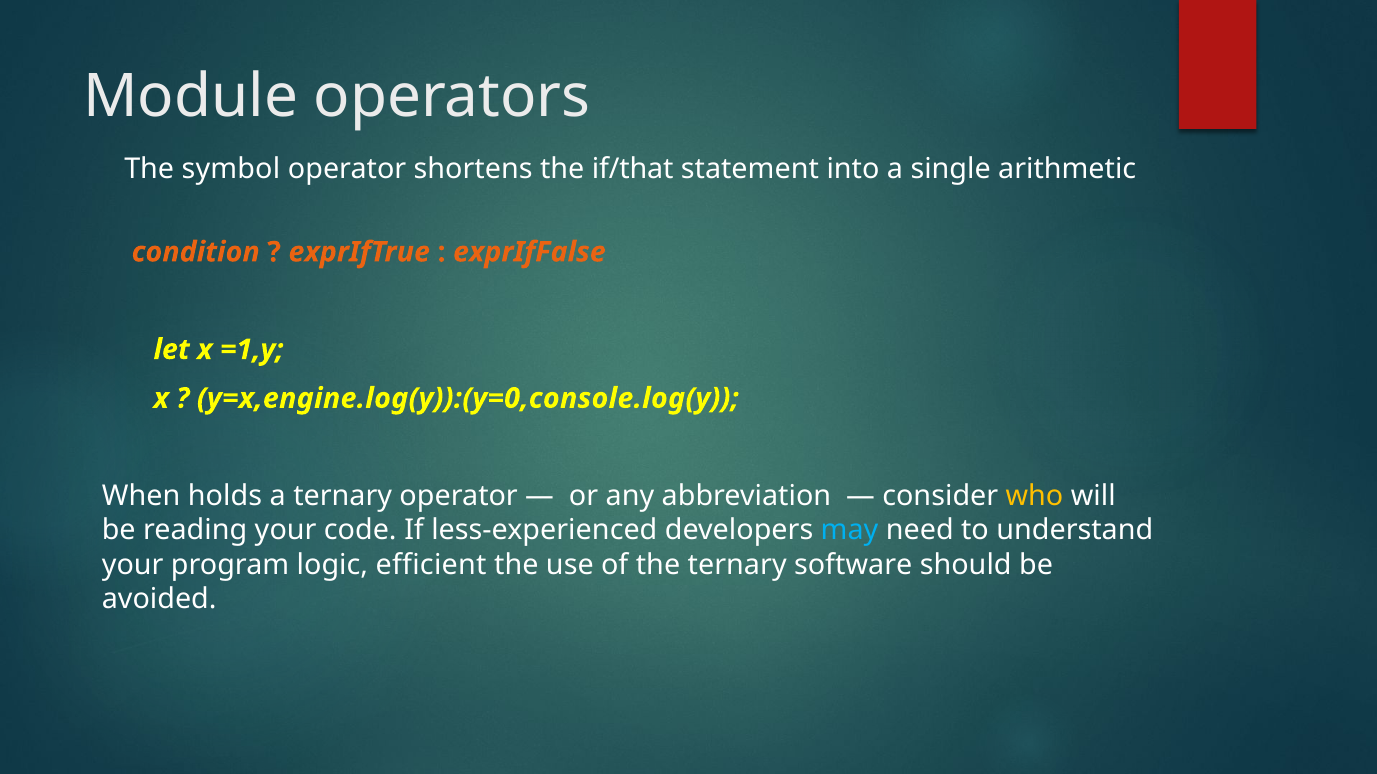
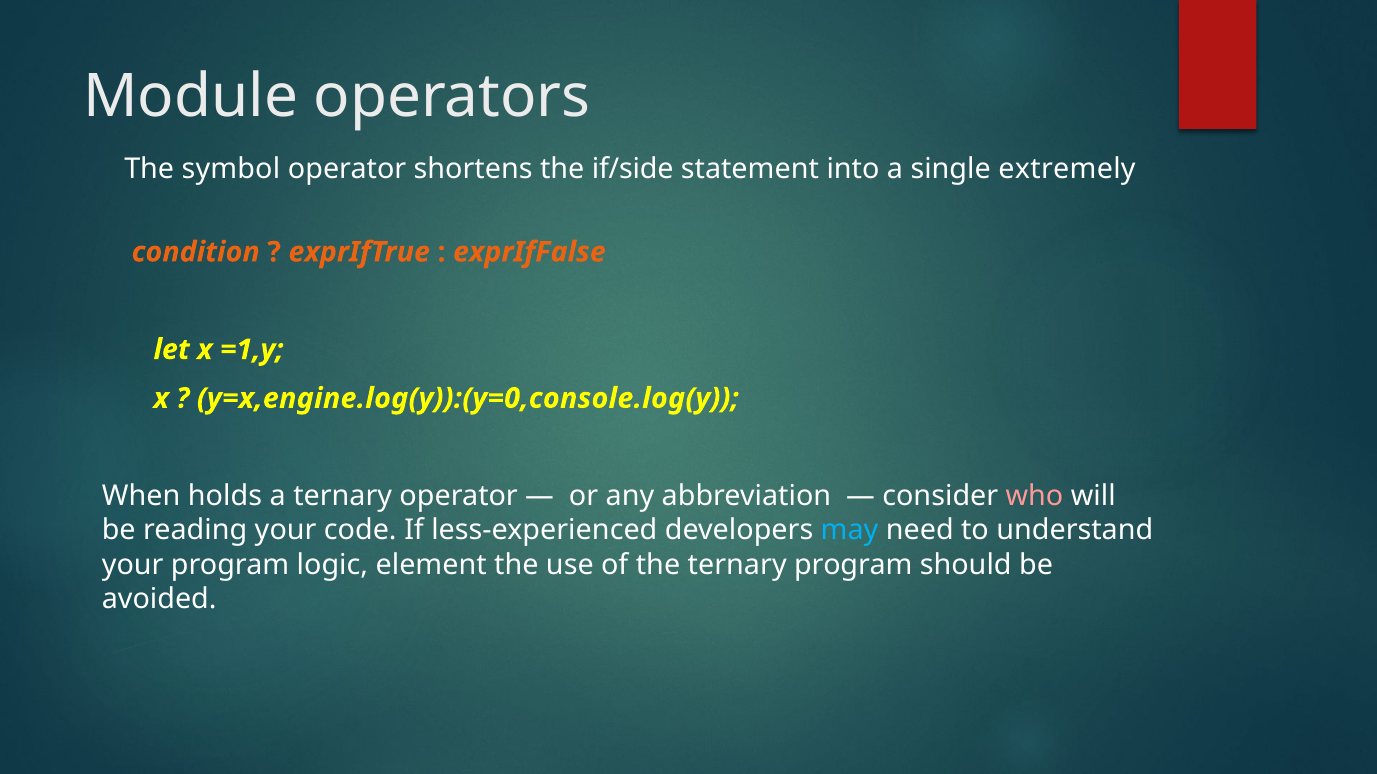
if/that: if/that -> if/side (633, 169)
arithmetic: arithmetic -> extremely (1067, 169)
who colour: yellow -> pink (1035, 496)
efficient: efficient -> element (431, 565)
ternary software: software -> program (853, 565)
